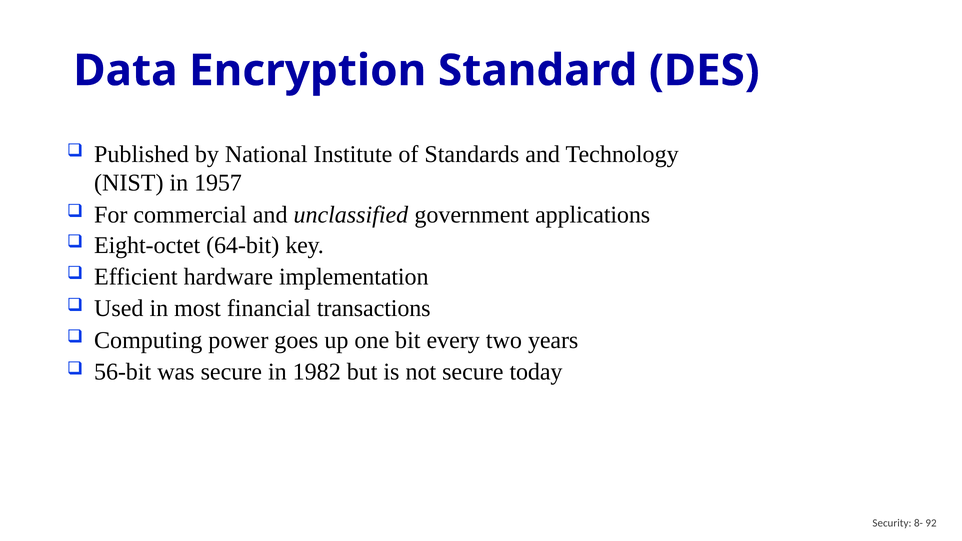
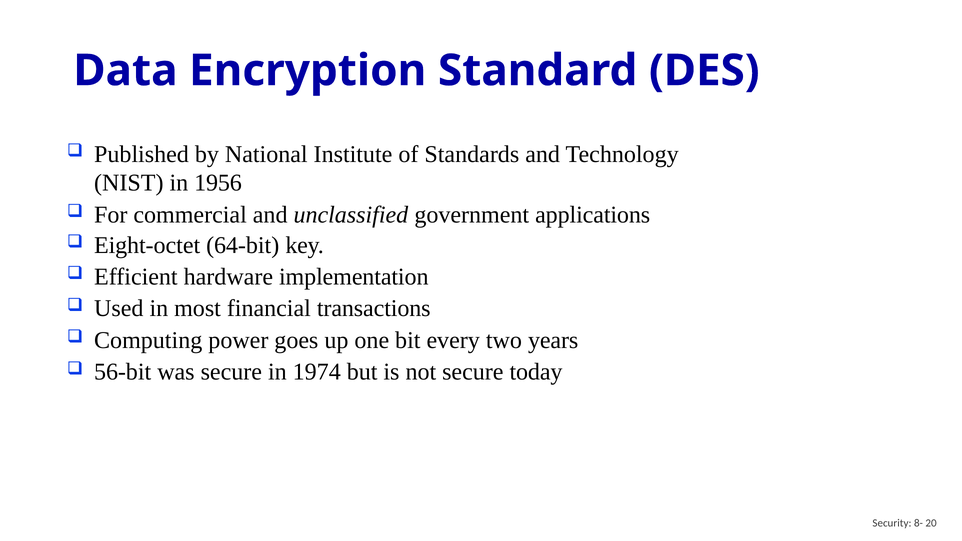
1957: 1957 -> 1956 (218, 183)
1982: 1982 -> 1974 (317, 372)
92: 92 -> 20 (931, 523)
